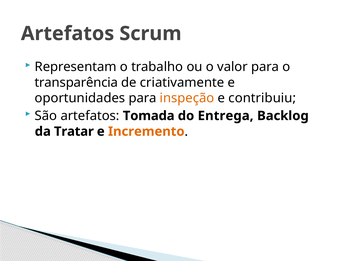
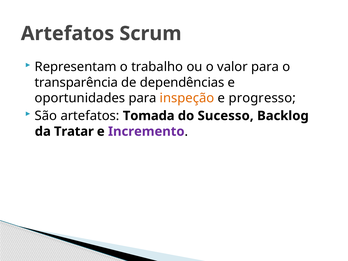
criativamente: criativamente -> dependências (182, 83)
contribuiu: contribuiu -> progresso (262, 98)
Entrega: Entrega -> Sucesso (226, 116)
Incremento colour: orange -> purple (146, 131)
